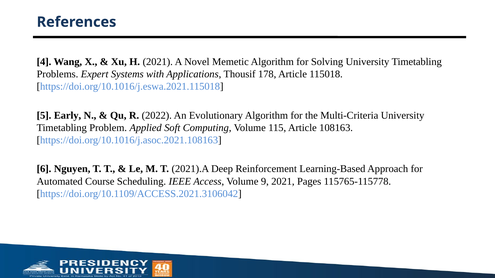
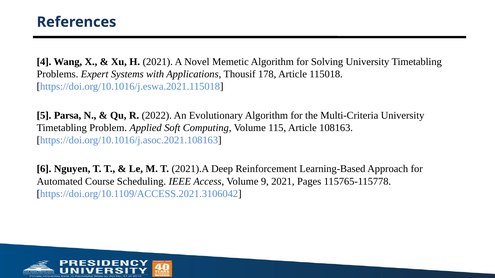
Early: Early -> Parsa (68, 115)
